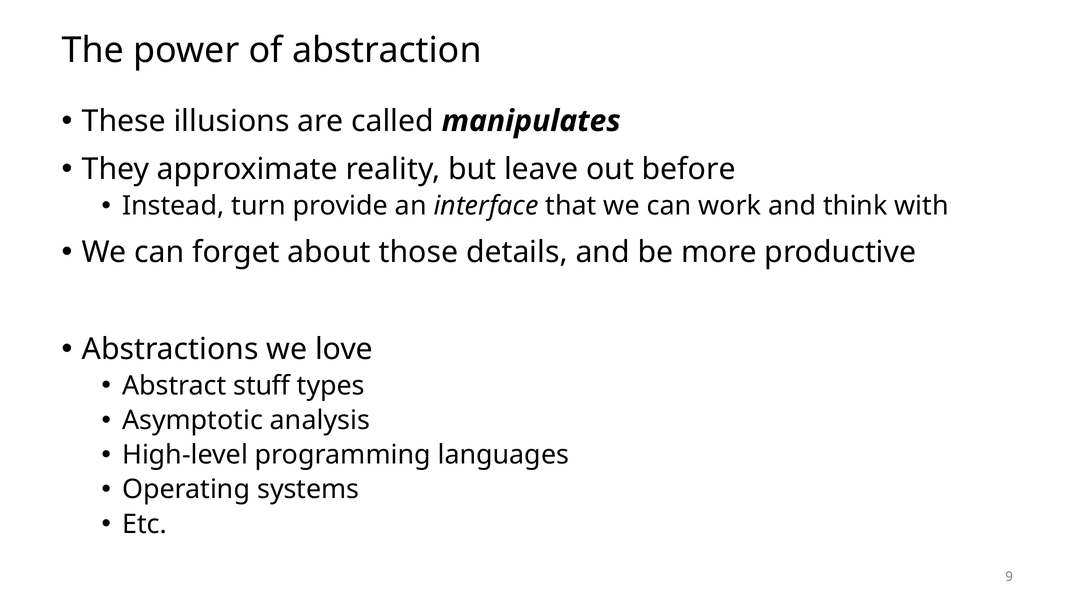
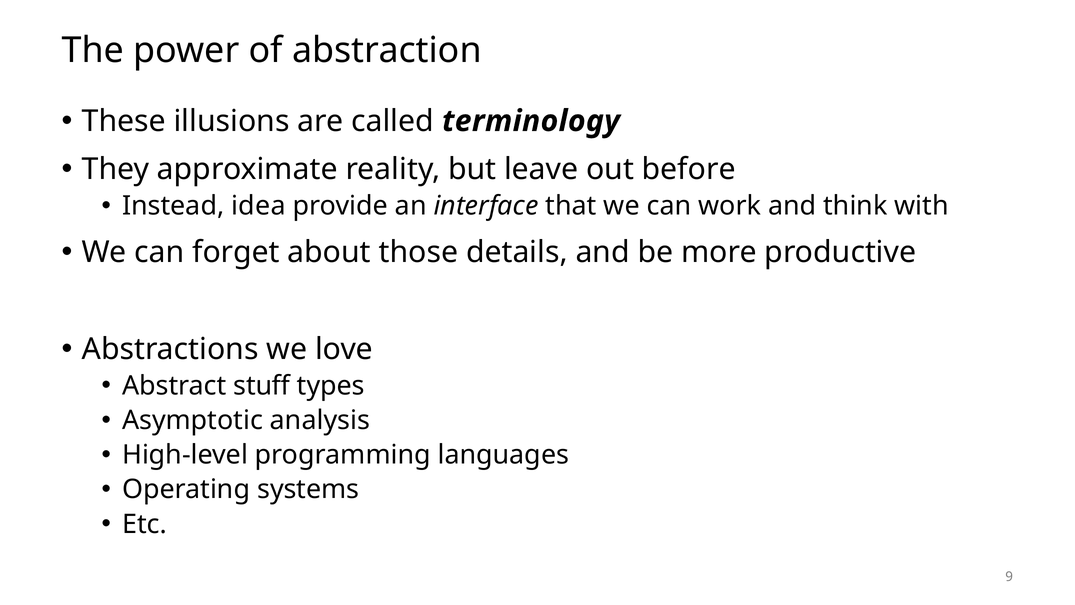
manipulates: manipulates -> terminology (531, 121)
turn: turn -> idea (258, 206)
